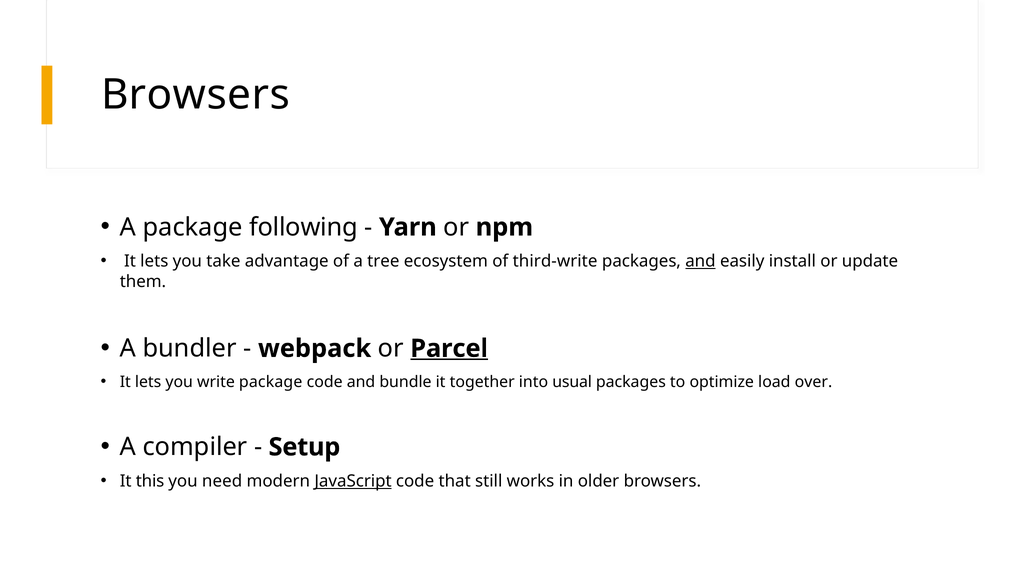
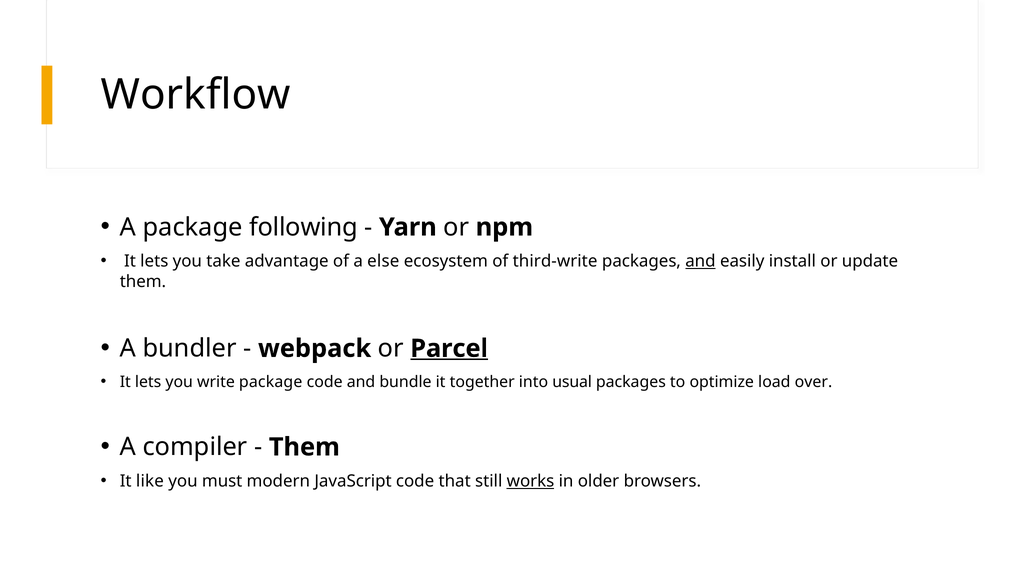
Browsers: Browsers -> Workflow (196, 95)
tree: tree -> else (383, 261)
Setup: Setup -> Them (304, 447)
this: this -> like (150, 481)
need: need -> must (222, 481)
JavaScript underline: present -> none (353, 481)
works underline: none -> present (531, 481)
